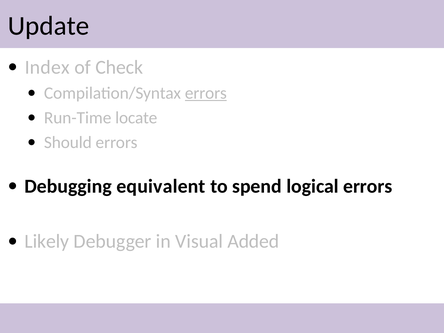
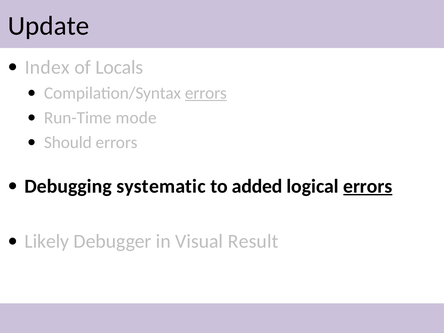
Check: Check -> Locals (119, 67)
locate: locate -> mode (136, 118)
equivalent: equivalent -> systematic (161, 186)
spend: spend -> added (257, 186)
errors underline: none -> present (368, 186)
Added: Added -> Result (253, 241)
